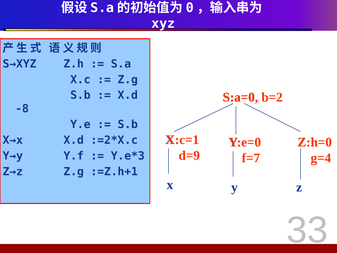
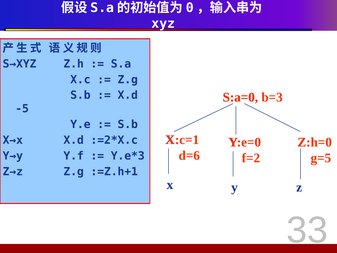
b=2: b=2 -> b=3 (272, 97)
-8: -8 -> -5 (22, 109)
d=9: d=9 -> d=6 (189, 155)
f=7: f=7 -> f=2 (251, 158)
g=4: g=4 -> g=5 (321, 158)
